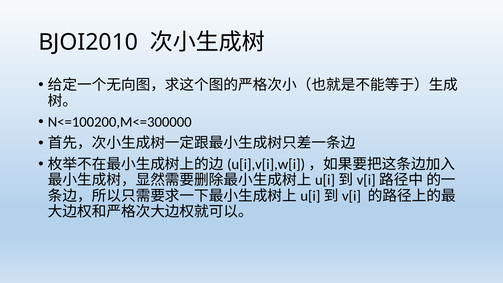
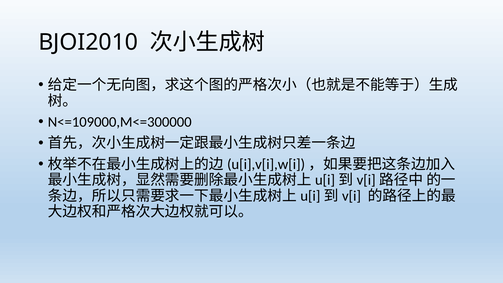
N<=100200,M<=300000: N<=100200,M<=300000 -> N<=109000,M<=300000 (120, 122)
